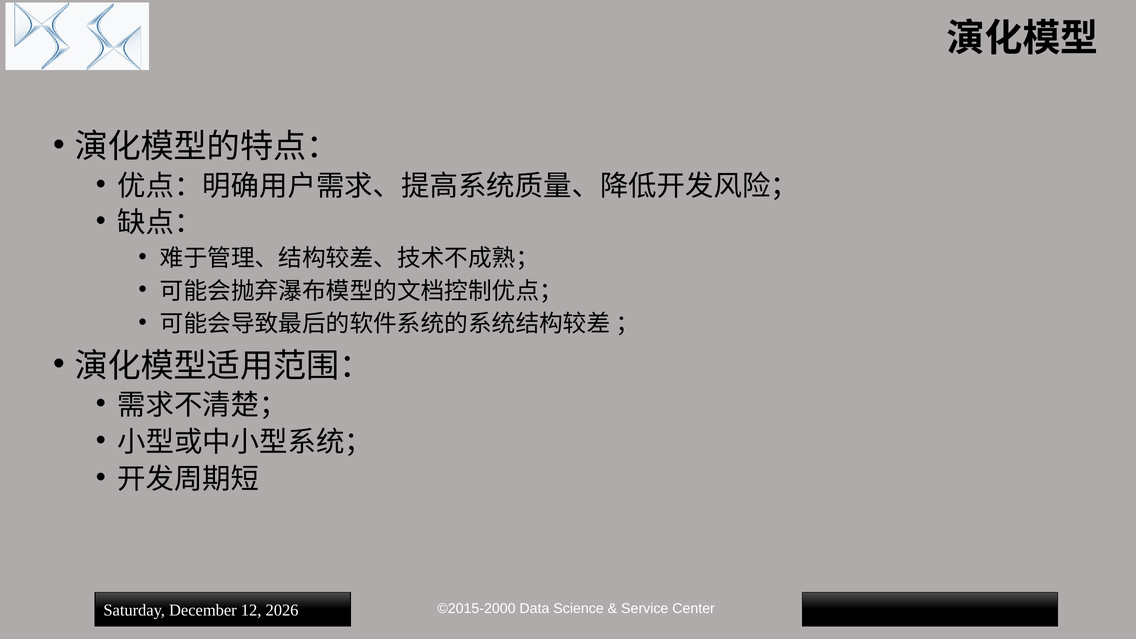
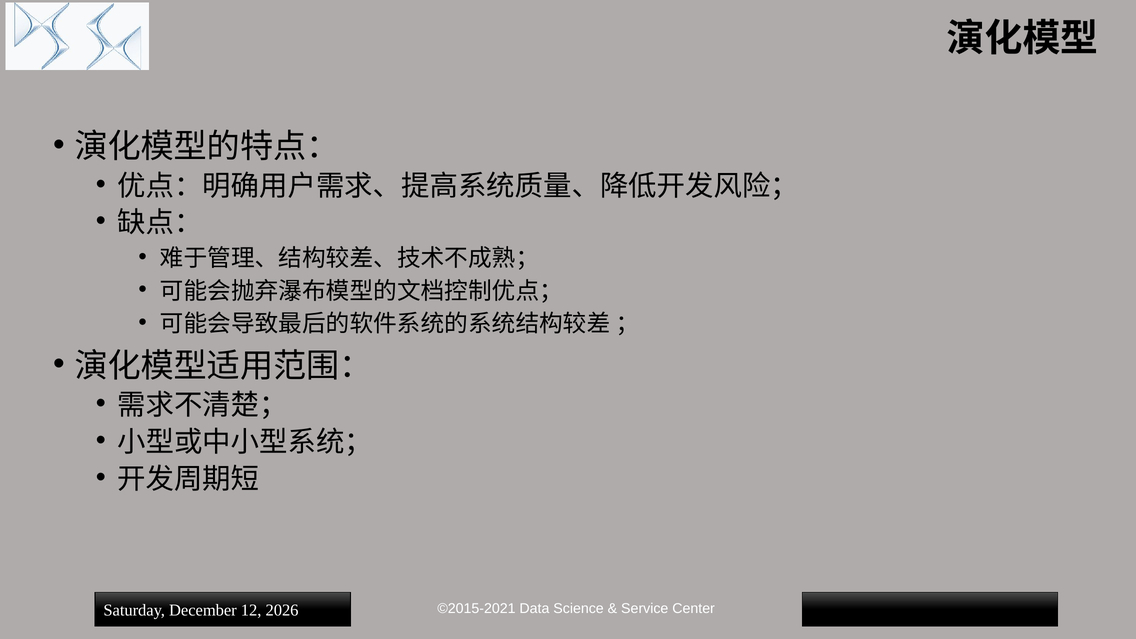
©2015-2000: ©2015-2000 -> ©2015-2021 (477, 608)
